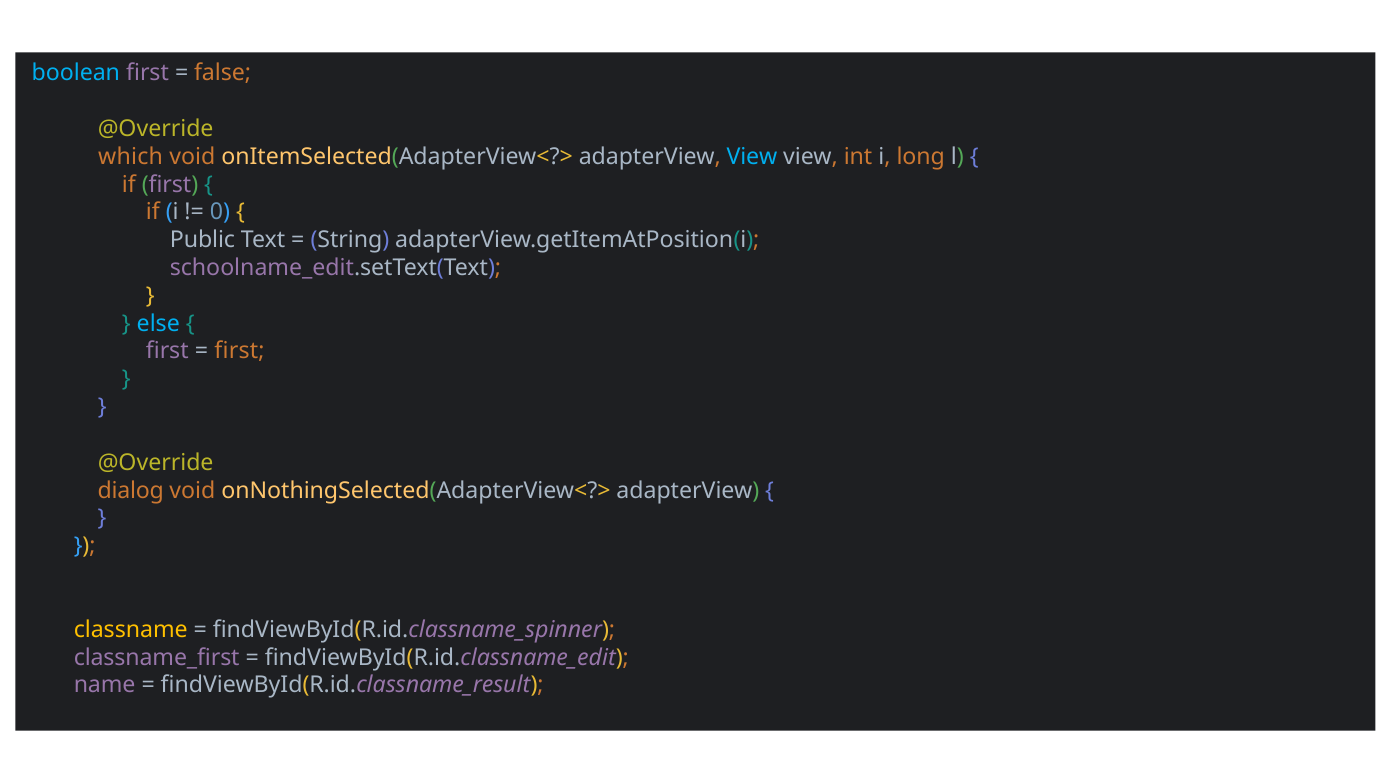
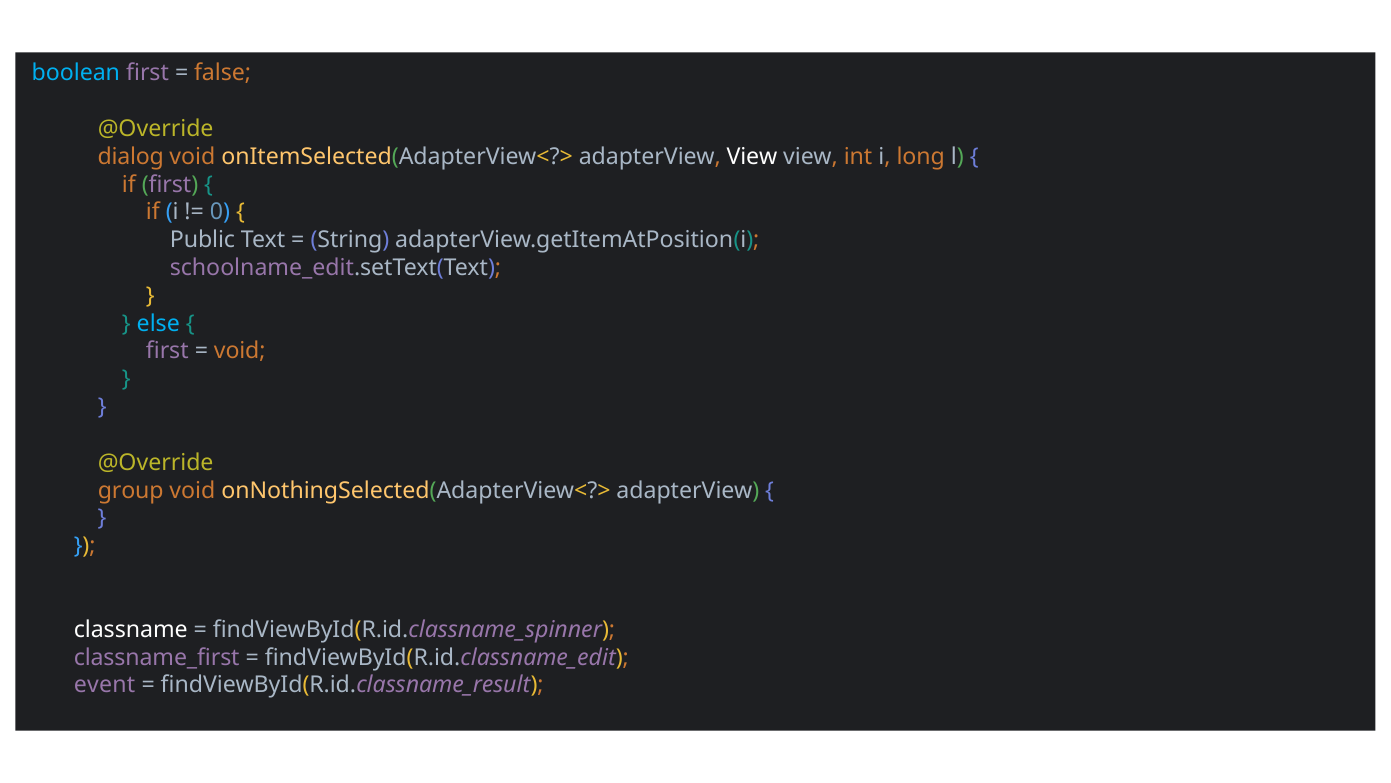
which: which -> dialog (131, 156)
View colour: light blue -> white (752, 156)
first: first -> void (240, 351)
dialog: dialog -> group (131, 490)
classname colour: yellow -> white (131, 629)
name: name -> event (104, 685)
